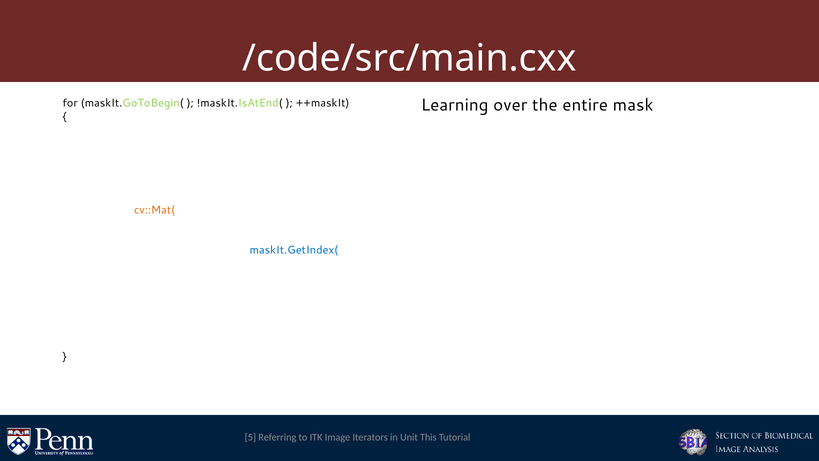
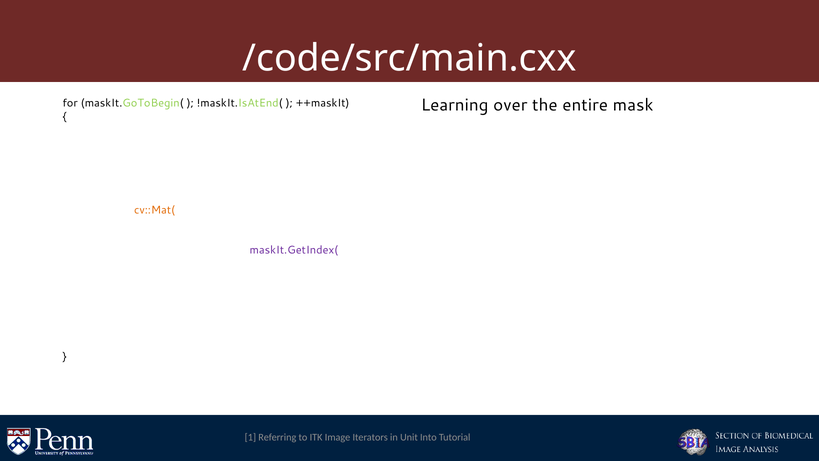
maskIt.GetIndex( colour: blue -> purple (294, 250)
5: 5 -> 1 (250, 437)
This: This -> Into (428, 437)
